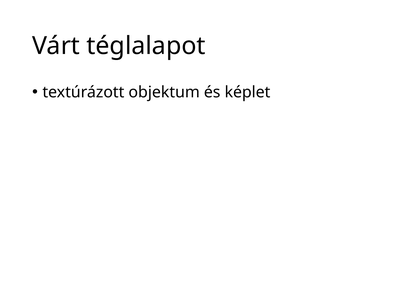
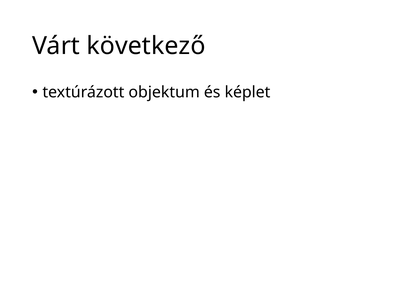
téglalapot: téglalapot -> következő (146, 46)
